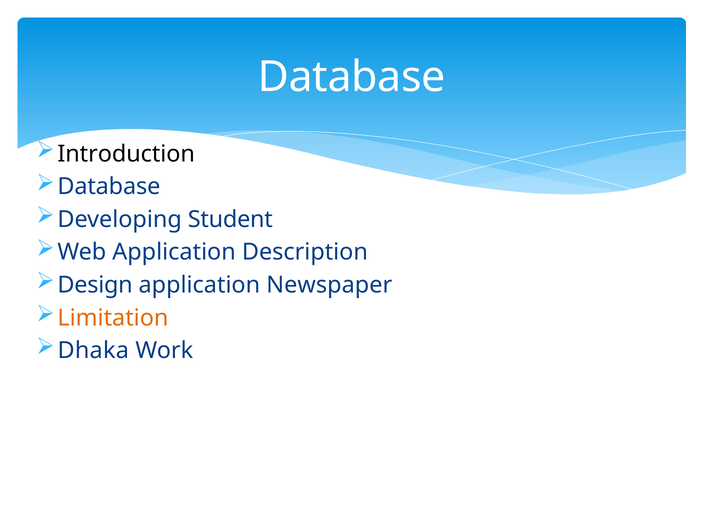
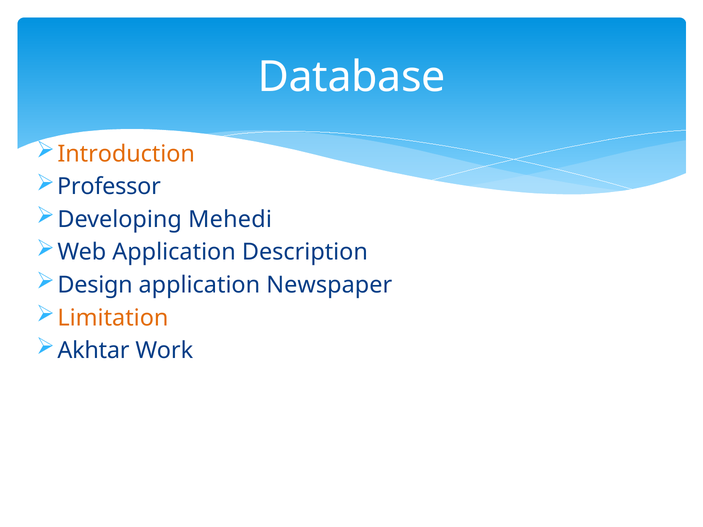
Introduction colour: black -> orange (126, 154)
Database: Database -> Professor (109, 187)
Student: Student -> Mehedi (230, 220)
Dhaka: Dhaka -> Akhtar (93, 351)
